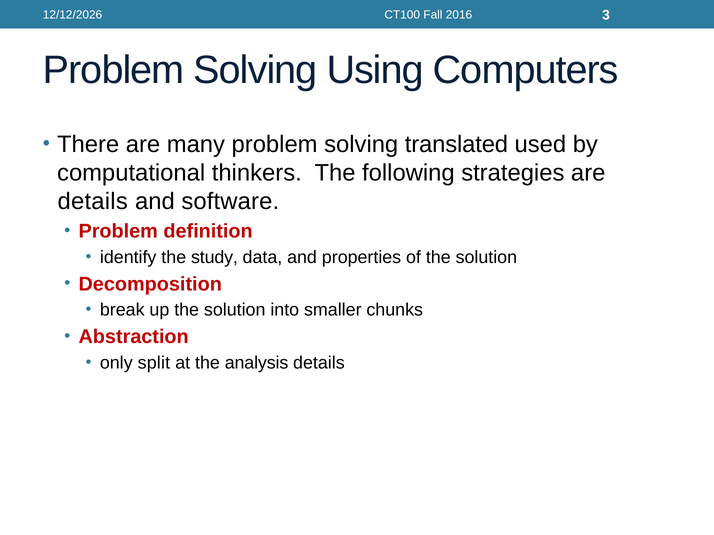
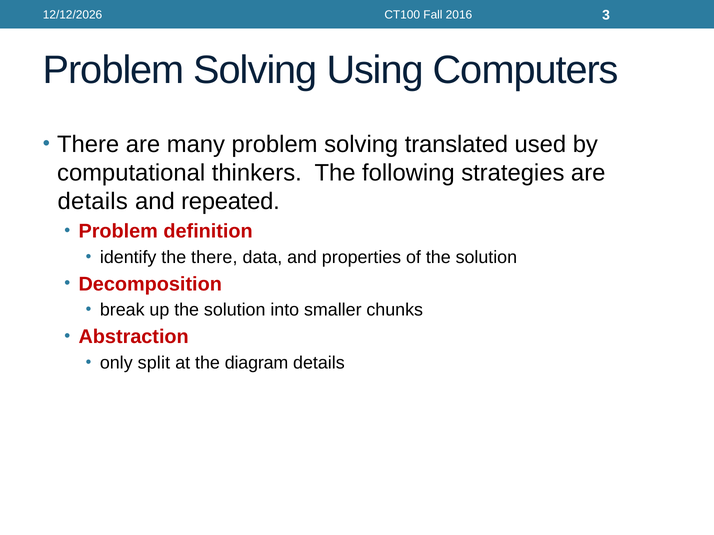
software: software -> repeated (230, 202)
the study: study -> there (214, 258)
analysis: analysis -> diagram (257, 363)
